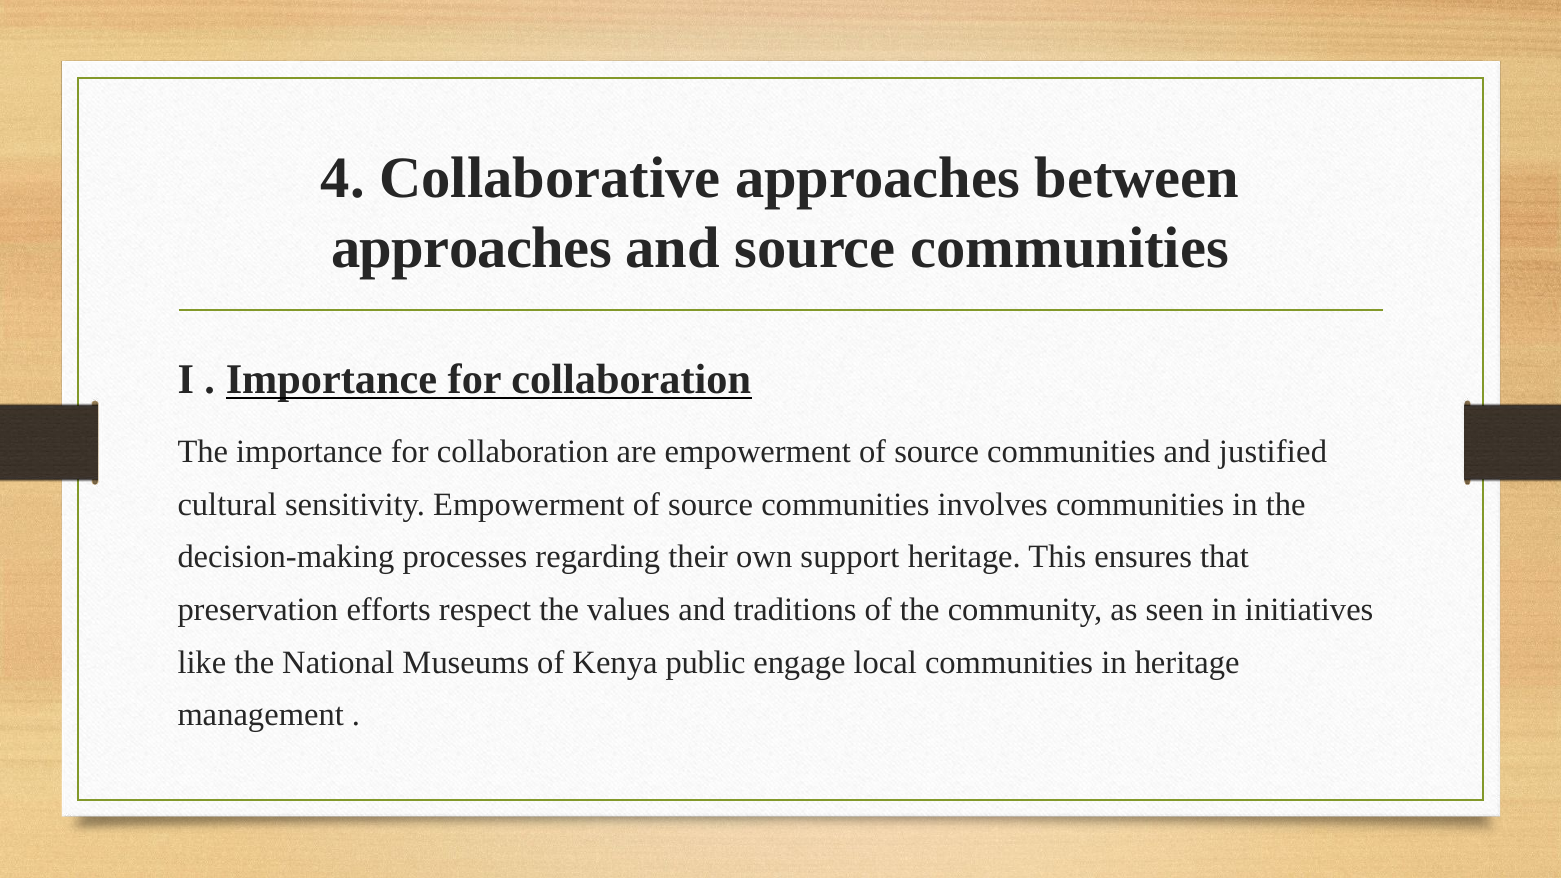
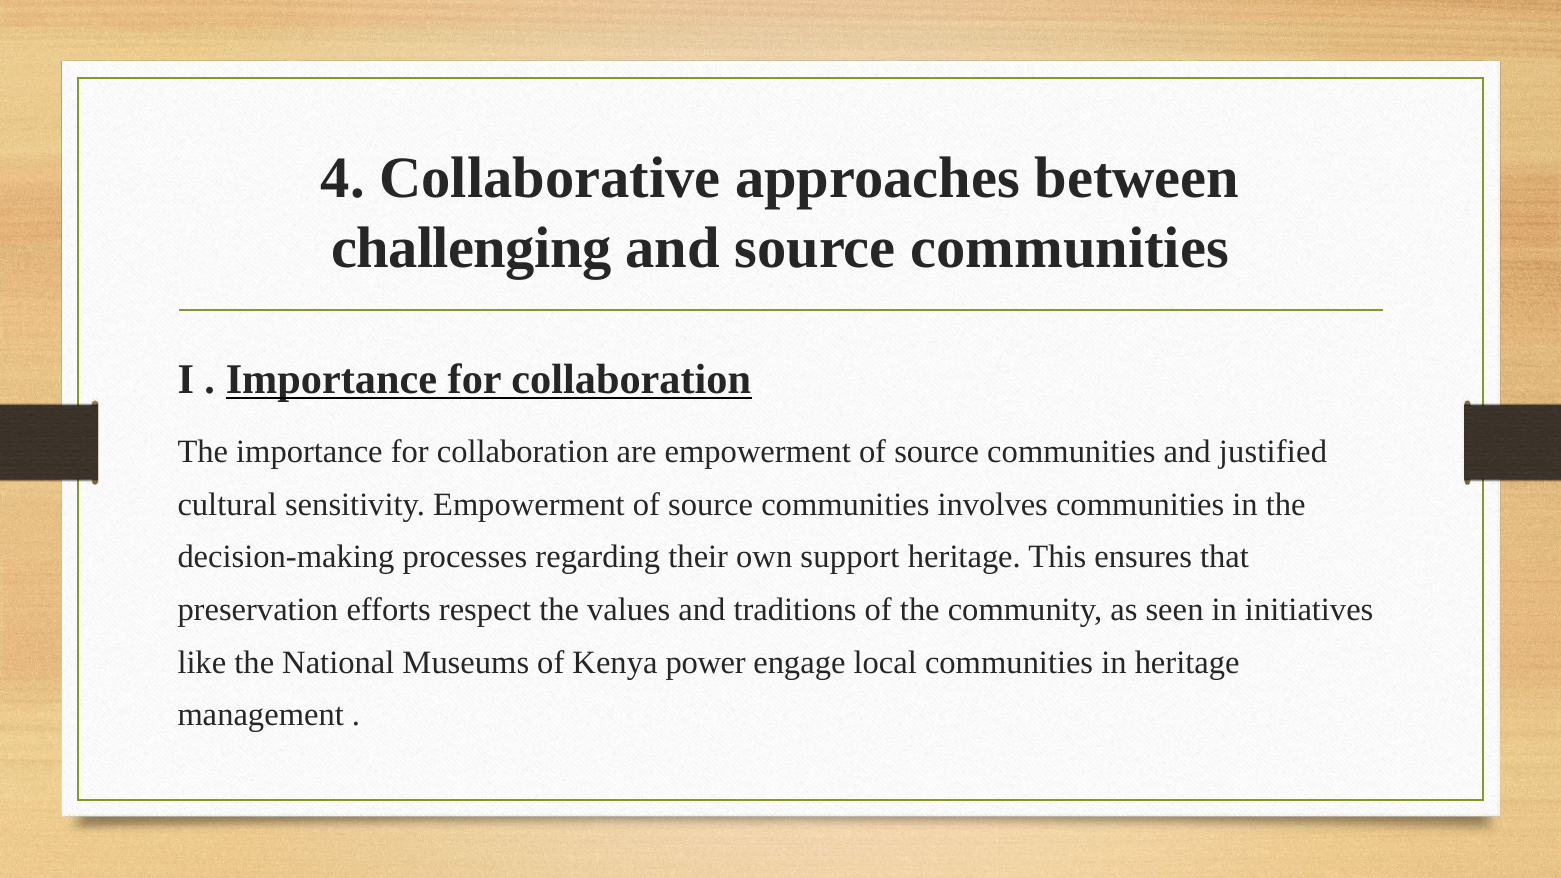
approaches: approaches -> challenging (471, 248)
public: public -> power (706, 662)
